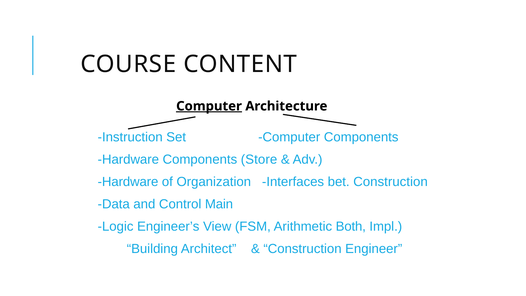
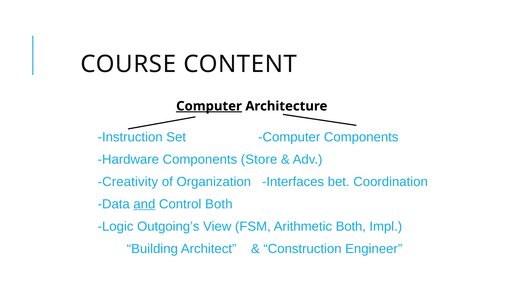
Hardware: Hardware -> Creativity (128, 182)
bet Construction: Construction -> Coordination (391, 182)
and underline: none -> present (144, 204)
Control Main: Main -> Both (219, 204)
Engineer’s: Engineer’s -> Outgoing’s (168, 226)
